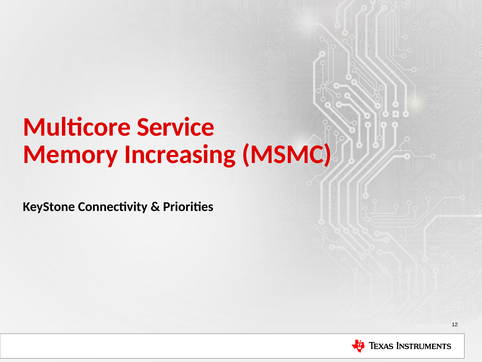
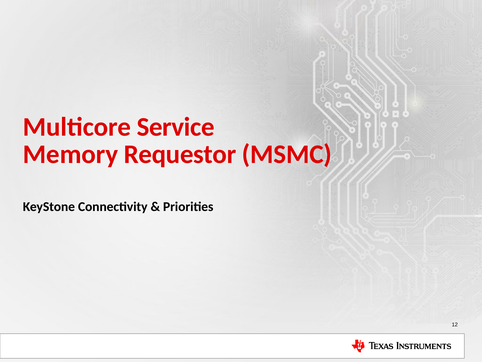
Increasing: Increasing -> Requestor (180, 154)
